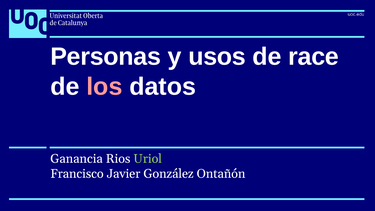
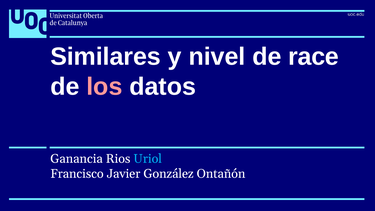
Personas: Personas -> Similares (106, 57)
usos: usos -> nivel (217, 57)
Uriol colour: light green -> light blue (148, 159)
